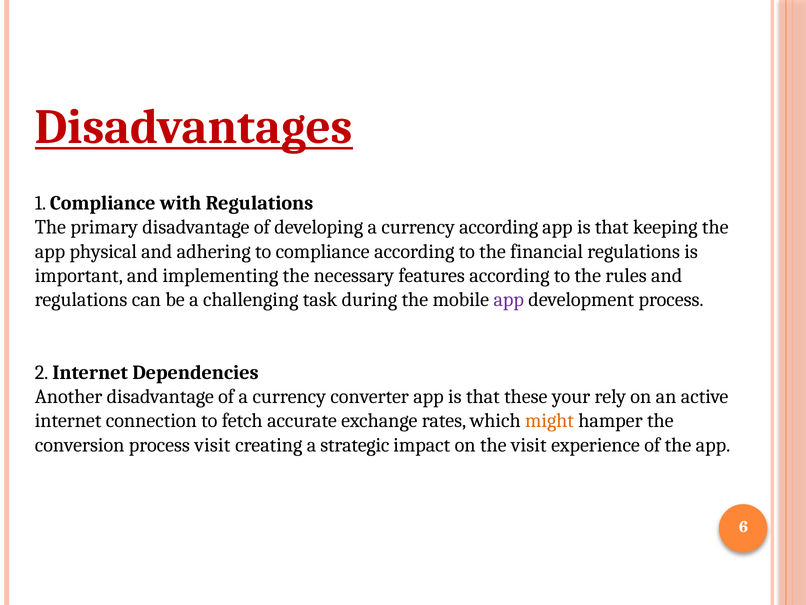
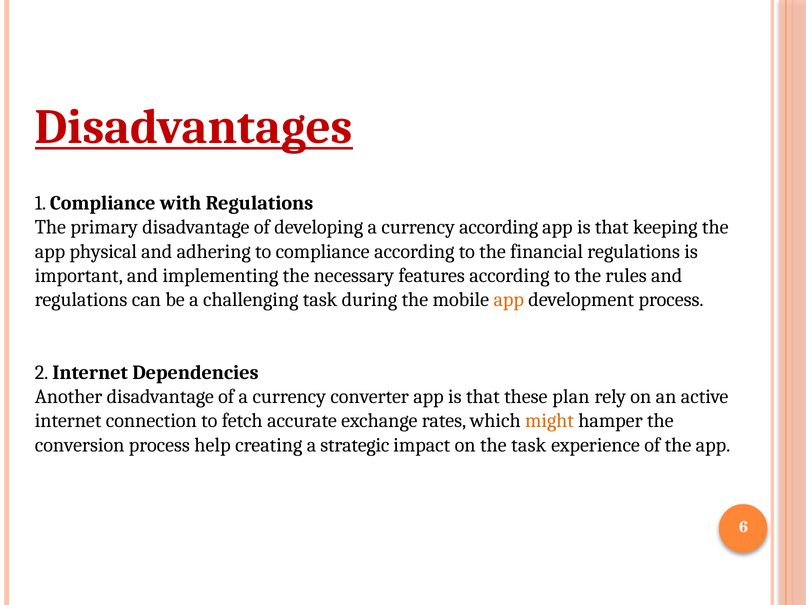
app colour: purple -> orange (509, 300)
your: your -> plan (571, 396)
process visit: visit -> help (212, 445)
the visit: visit -> task (529, 445)
